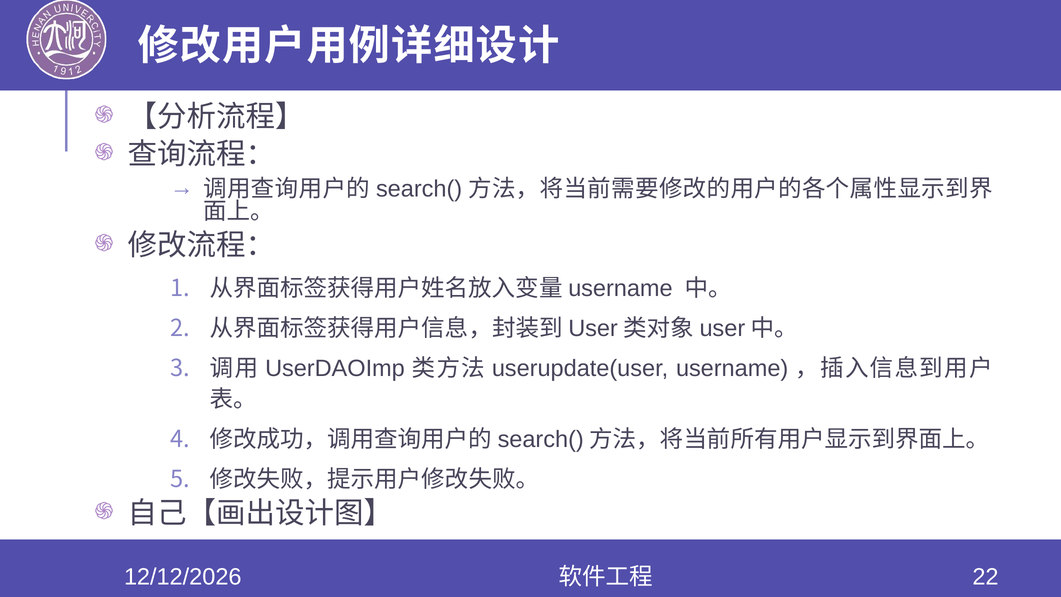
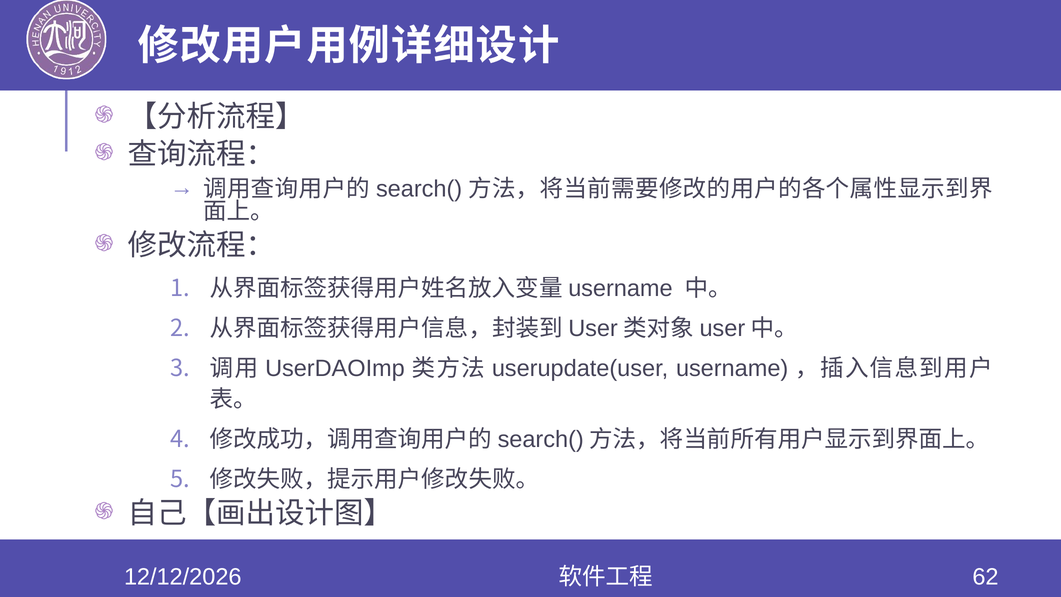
22: 22 -> 62 (986, 577)
